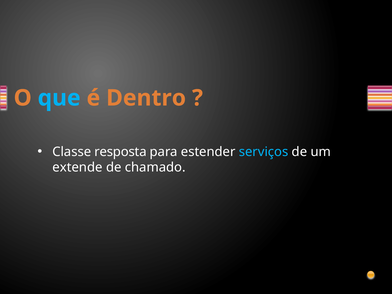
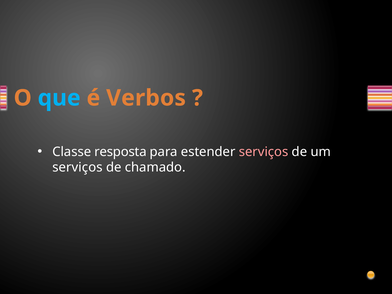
Dentro: Dentro -> Verbos (146, 98)
serviços colour: light blue -> pink (264, 152)
extende: extende -> serviços (77, 167)
